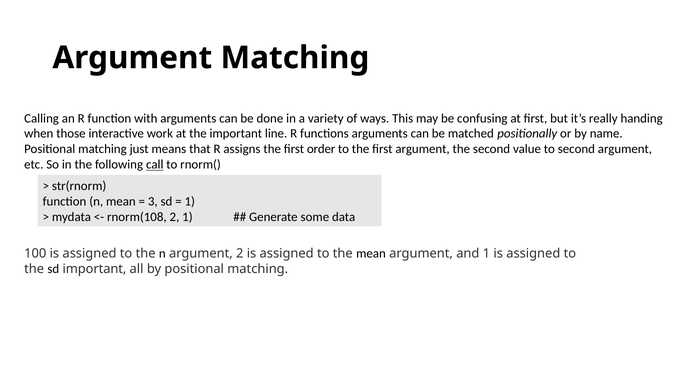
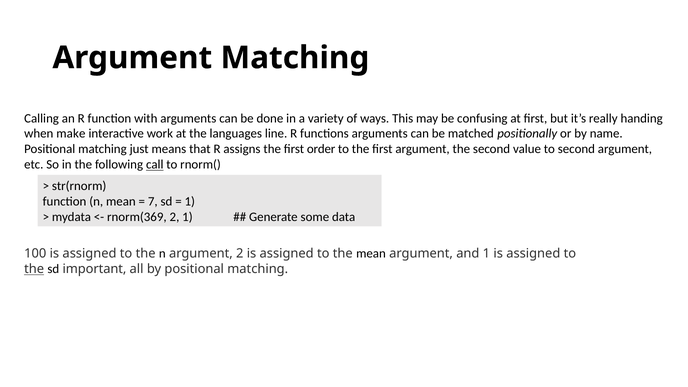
those: those -> make (71, 134)
the important: important -> languages (236, 134)
3: 3 -> 7 (153, 201)
rnorm(108: rnorm(108 -> rnorm(369 (137, 217)
the underline: none -> present (34, 269)
